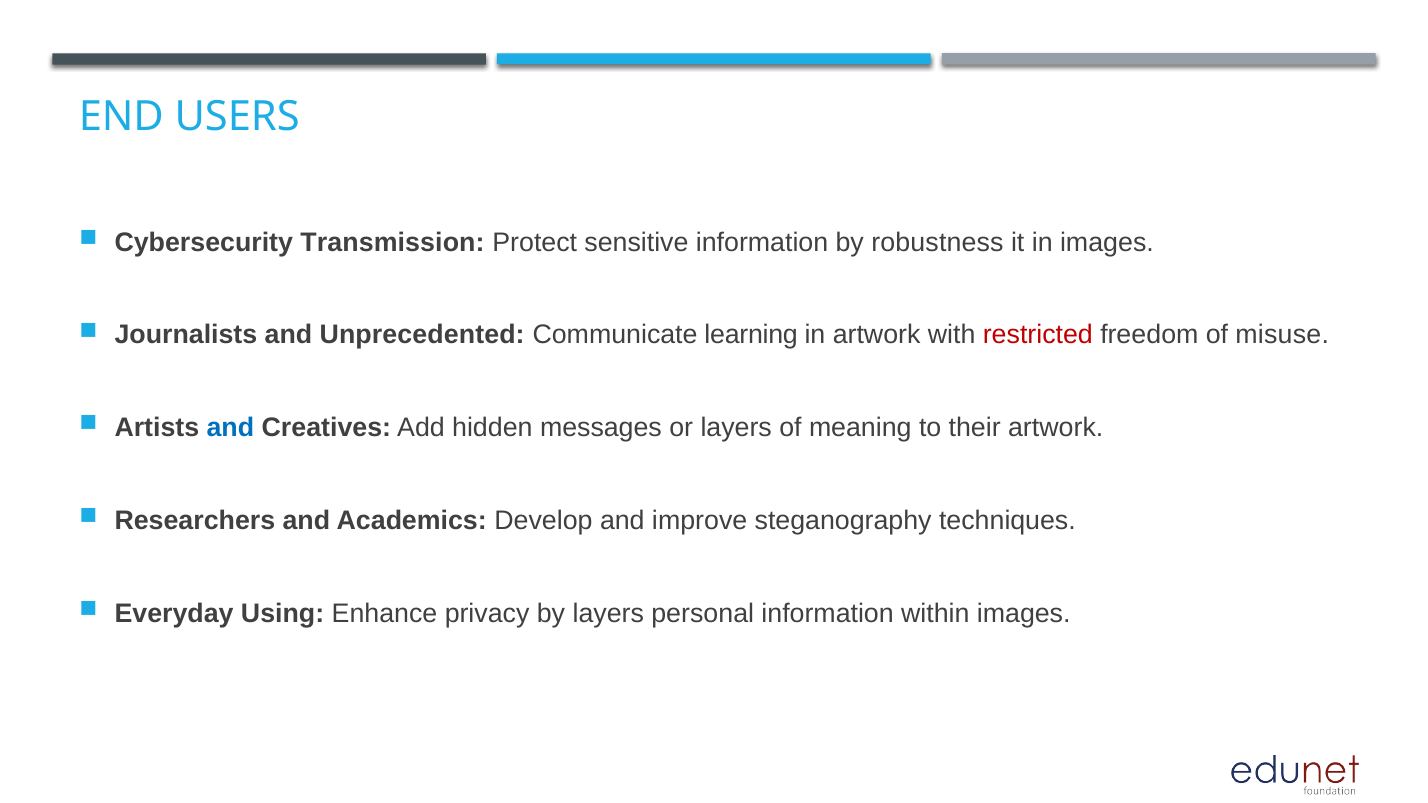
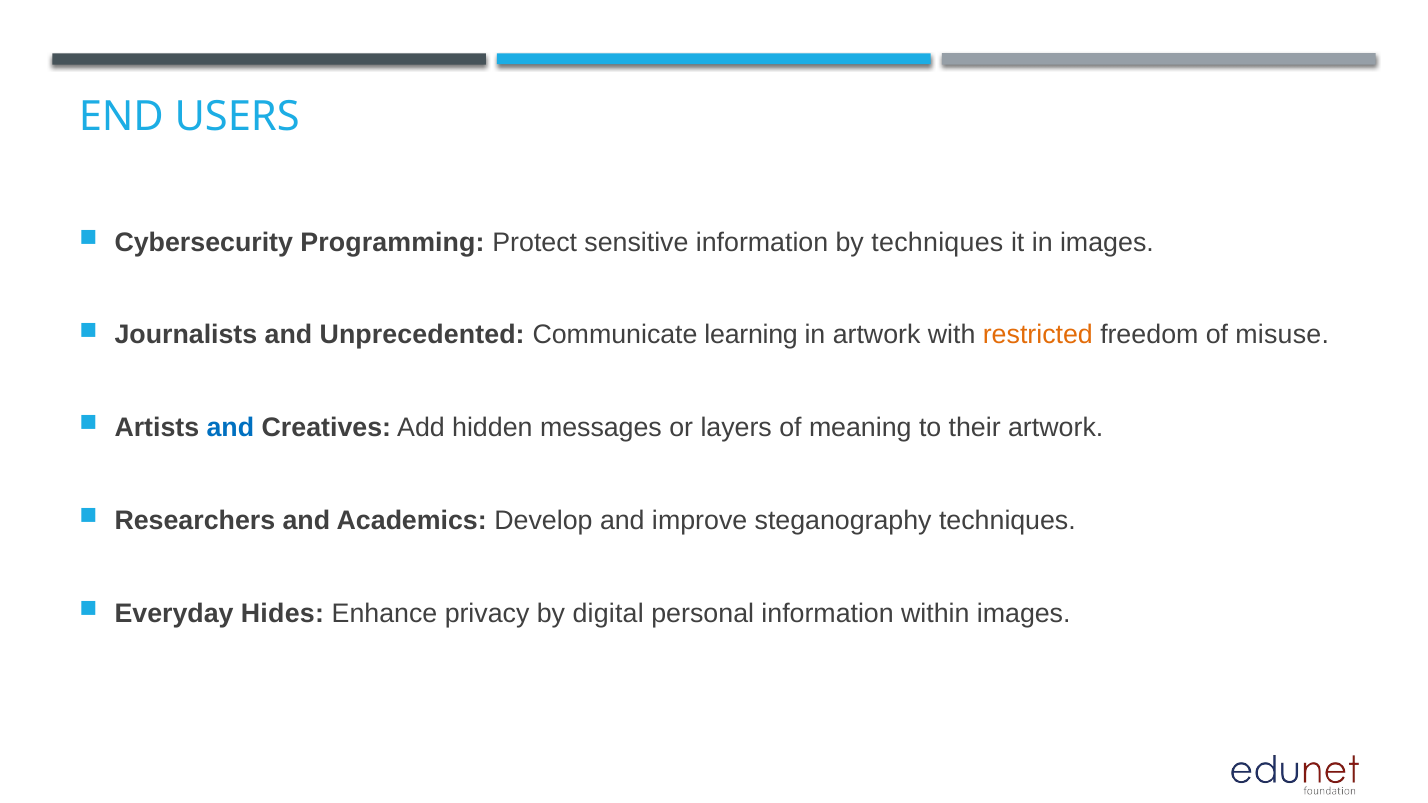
Transmission: Transmission -> Programming (392, 242)
by robustness: robustness -> techniques (937, 242)
restricted colour: red -> orange (1038, 335)
Using: Using -> Hides (282, 614)
by layers: layers -> digital (608, 614)
